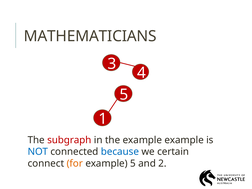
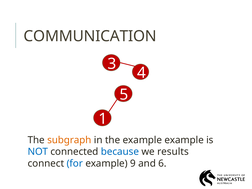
MATHEMATICIANS: MATHEMATICIANS -> COMMUNICATION (90, 36)
subgraph colour: red -> orange (69, 140)
certain: certain -> results (173, 152)
for colour: orange -> blue (75, 164)
example 5: 5 -> 9 (133, 164)
2: 2 -> 6 (162, 164)
